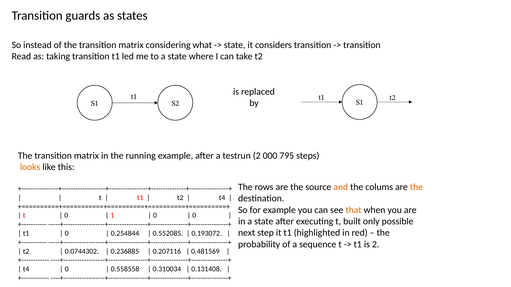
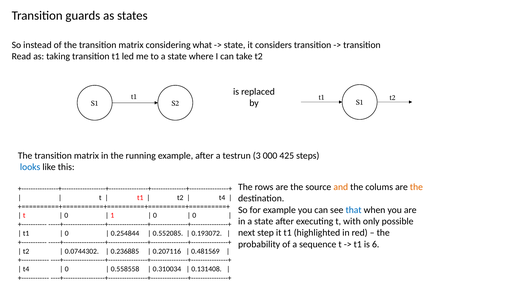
testrun 2: 2 -> 3 (257, 156)
795: 795 -> 425 (287, 156)
looks colour: orange -> blue (30, 167)
that colour: orange -> blue (354, 210)
built: built -> with (352, 222)
is 2: 2 -> 6 (376, 245)
